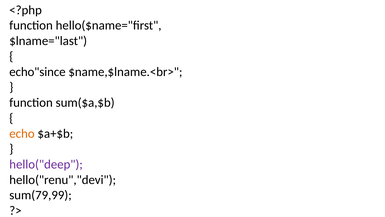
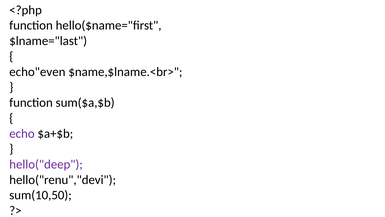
echo"since: echo"since -> echo"even (37, 72)
echo colour: orange -> purple (22, 133)
sum(79,99: sum(79,99 -> sum(10,50 (40, 195)
